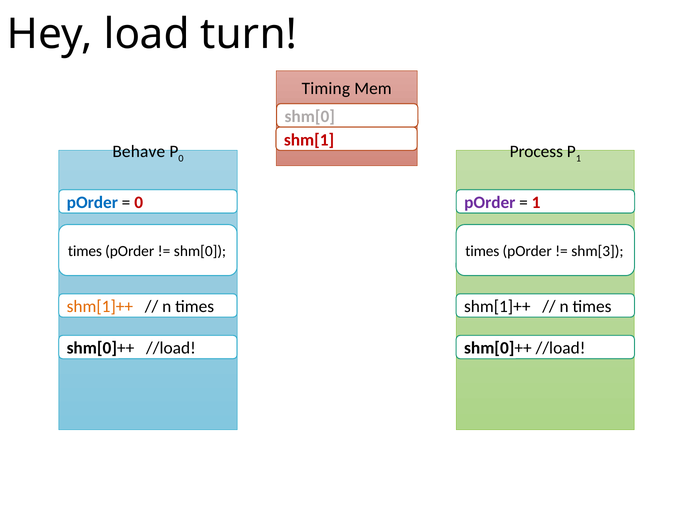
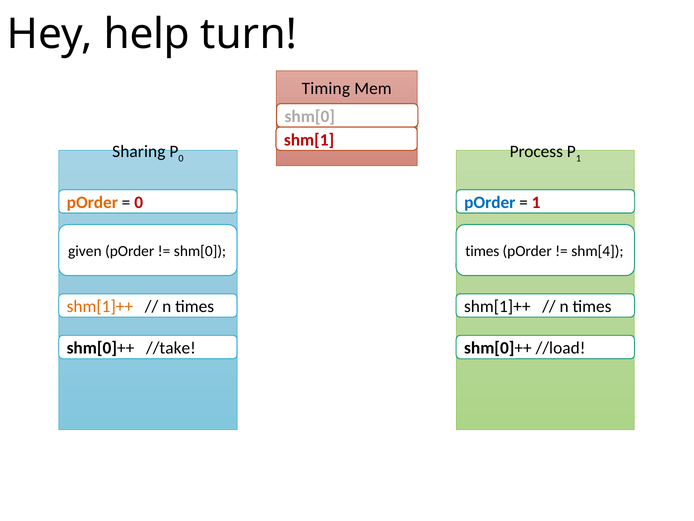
load: load -> help (147, 34)
Behave: Behave -> Sharing (139, 151)
pOrder colour: blue -> orange (92, 202)
pOrder colour: purple -> blue (490, 202)
times: times -> given (85, 251)
shm[3: shm[3 -> shm[4 (597, 251)
//load: //load -> //take (171, 348)
